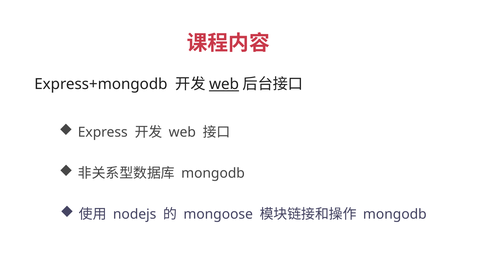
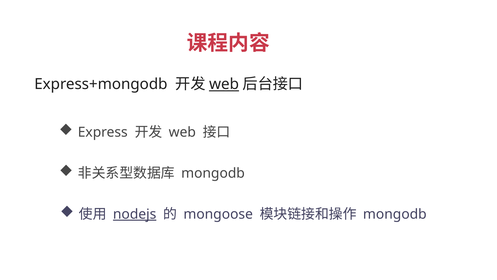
nodejs underline: none -> present (135, 214)
